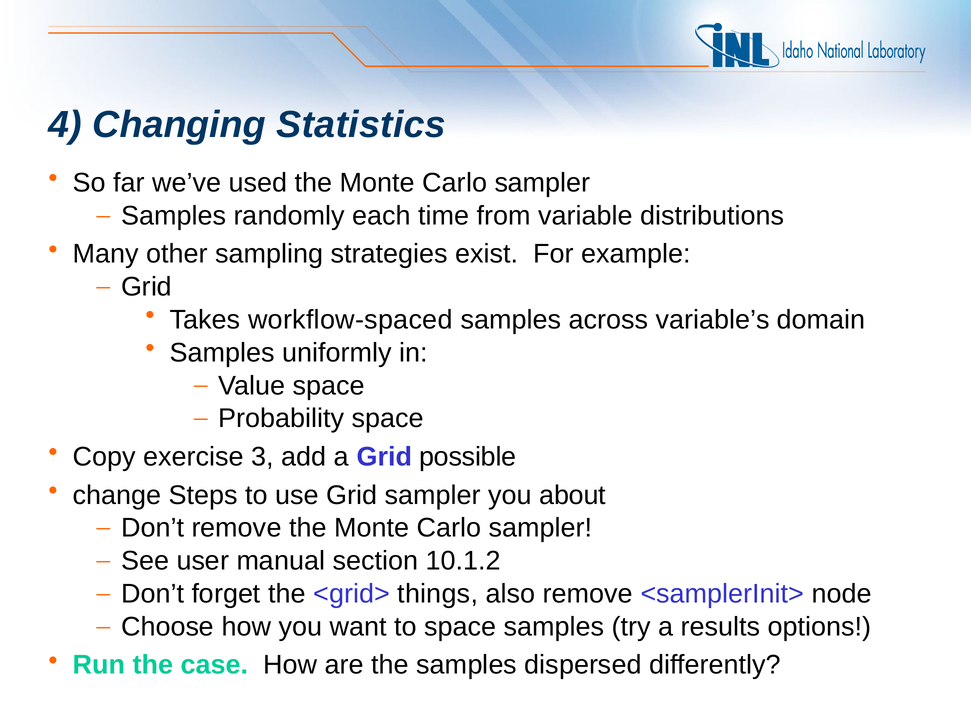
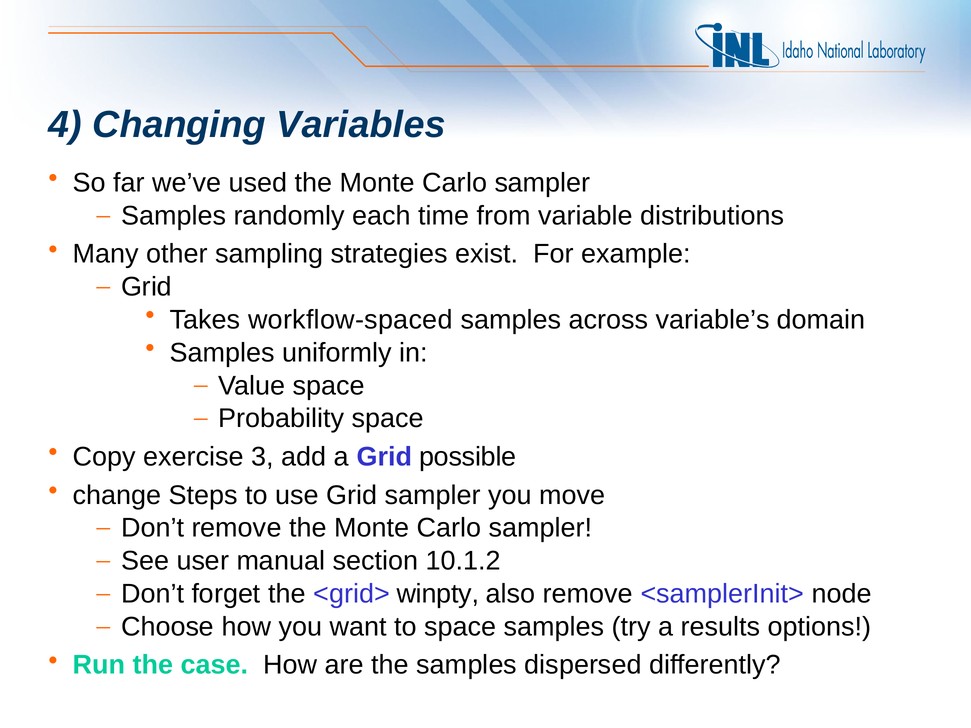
Statistics: Statistics -> Variables (361, 125)
about: about -> move (572, 495)
things: things -> winpty (438, 594)
